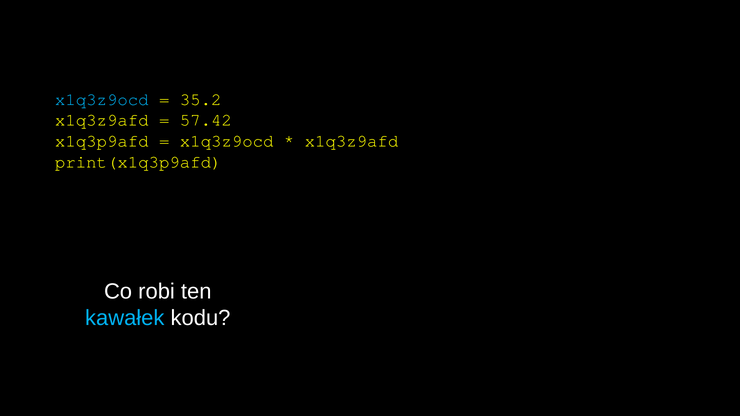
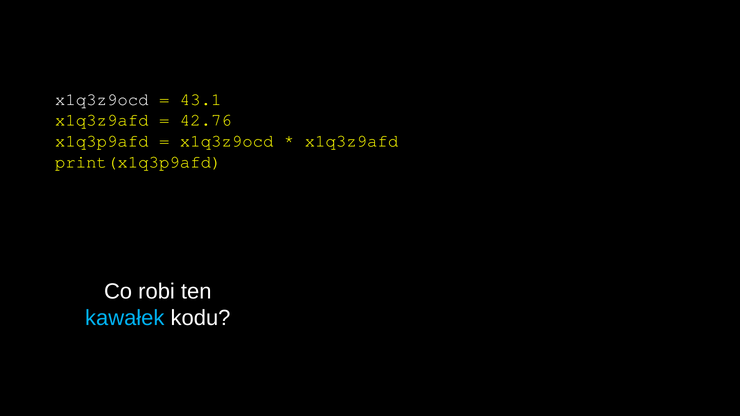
x1q3z9ocd colour: light blue -> white (102, 99)
35.2: 35.2 -> 43.1 (201, 99)
57.42: 57.42 -> 42.76 (206, 120)
